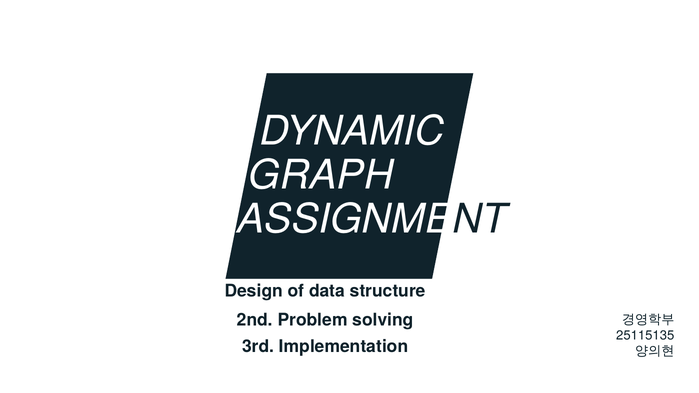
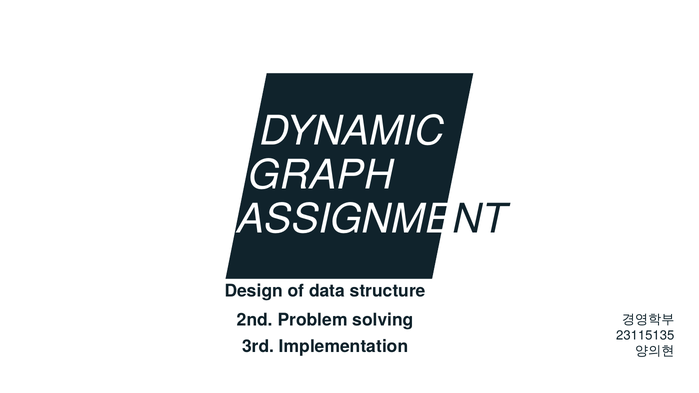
25115135: 25115135 -> 23115135 (645, 335)
